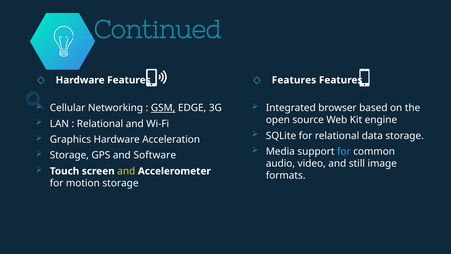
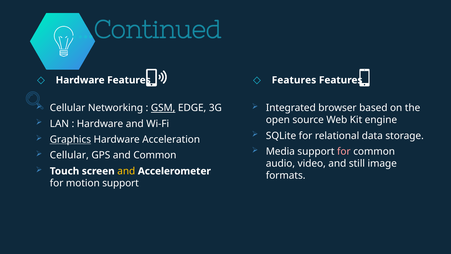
Relational: Relational -> Hardware (100, 124)
Graphics underline: none -> present (70, 139)
for colour: light blue -> pink (344, 151)
Storage: Storage -> Cellular (69, 155)
and Software: Software -> Common (155, 155)
motion storage: storage -> support (121, 183)
